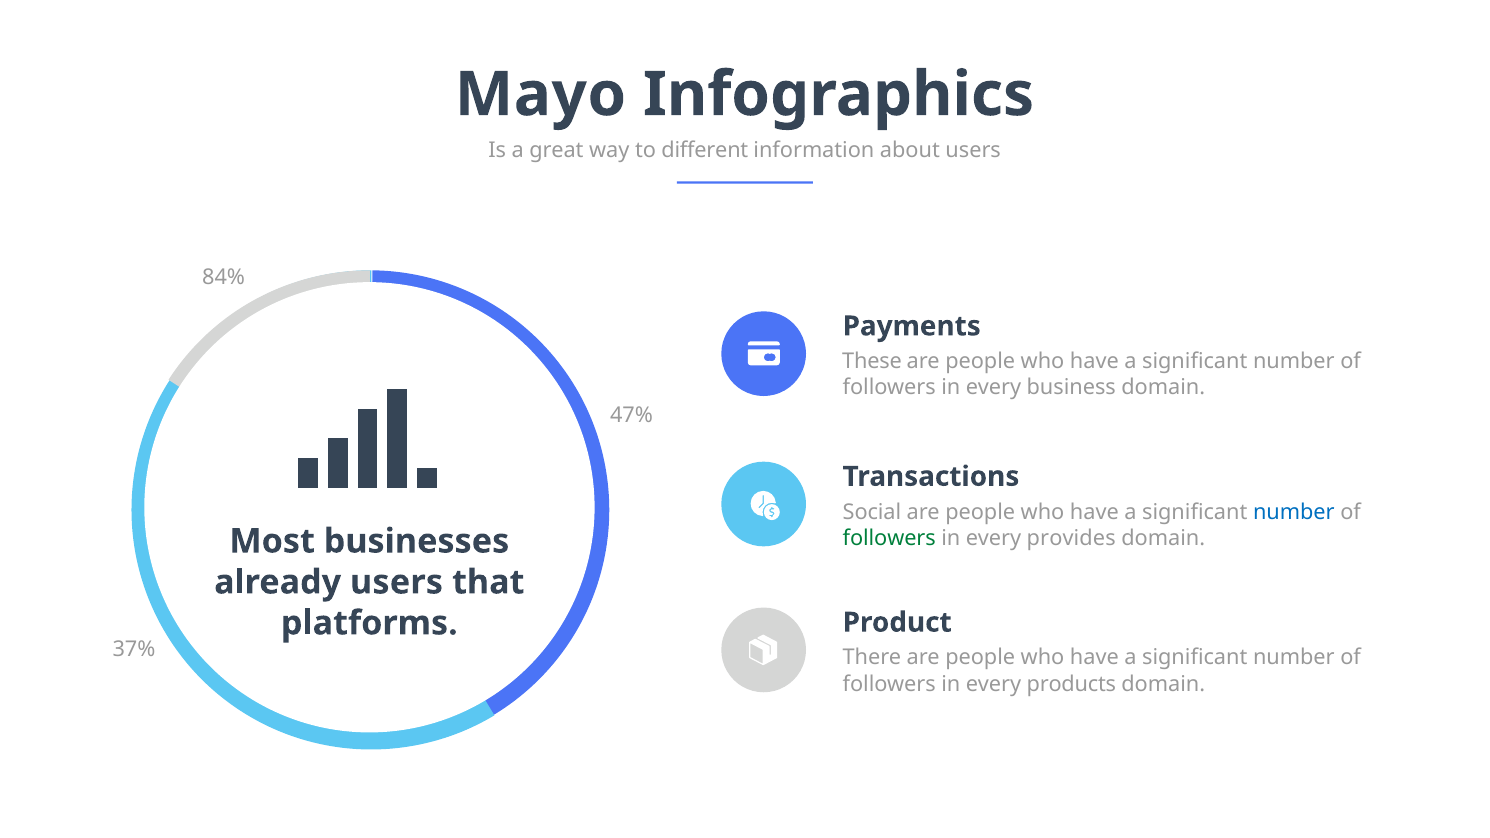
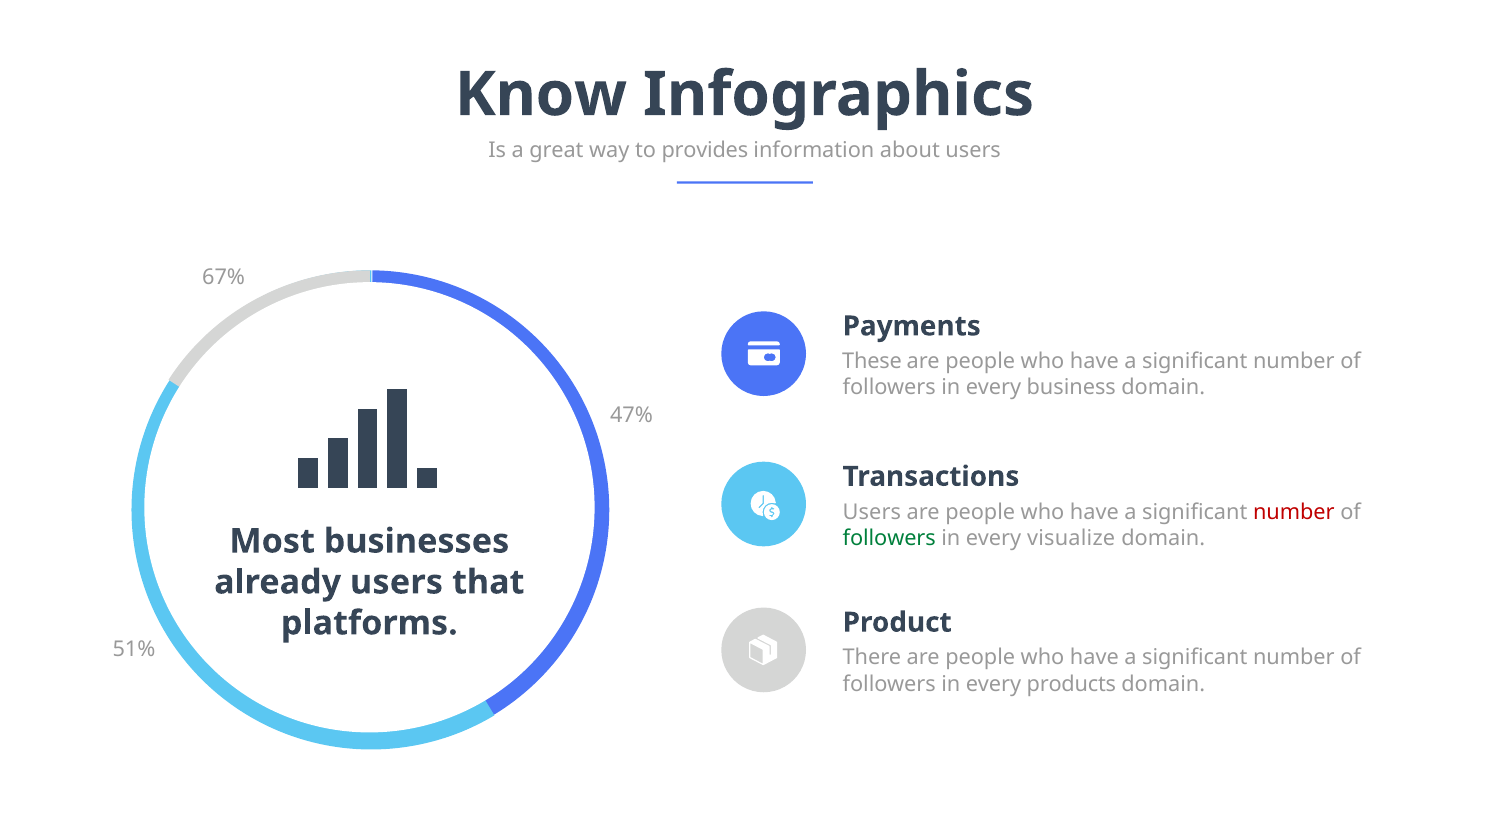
Mayo: Mayo -> Know (541, 95)
different: different -> provides (705, 150)
84%: 84% -> 67% (224, 278)
Social: Social -> Users (872, 512)
number colour: blue -> red (1294, 512)
provides: provides -> visualize (1071, 538)
37%: 37% -> 51% (134, 650)
